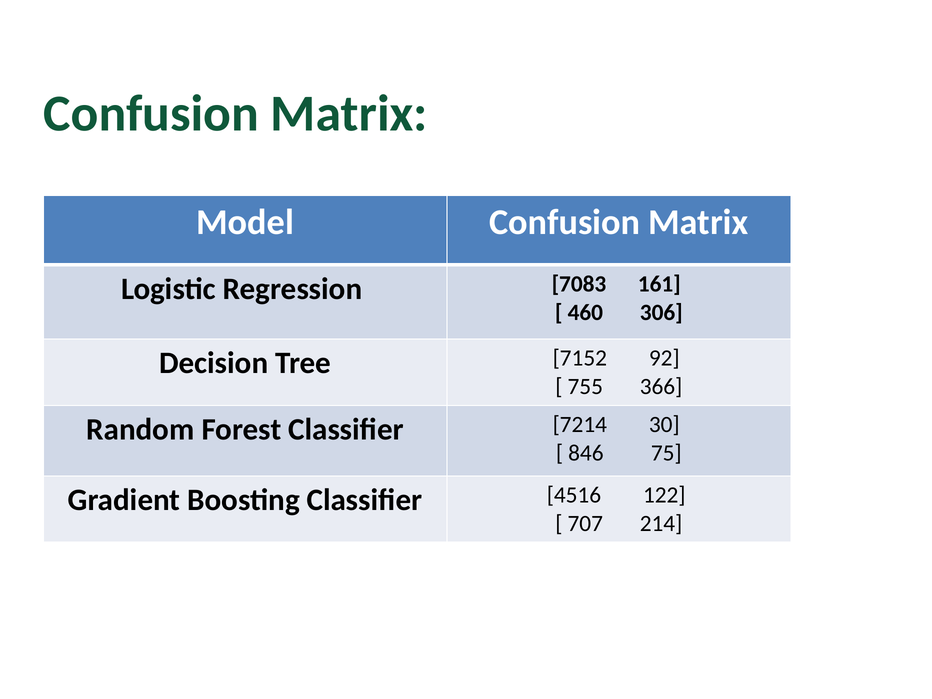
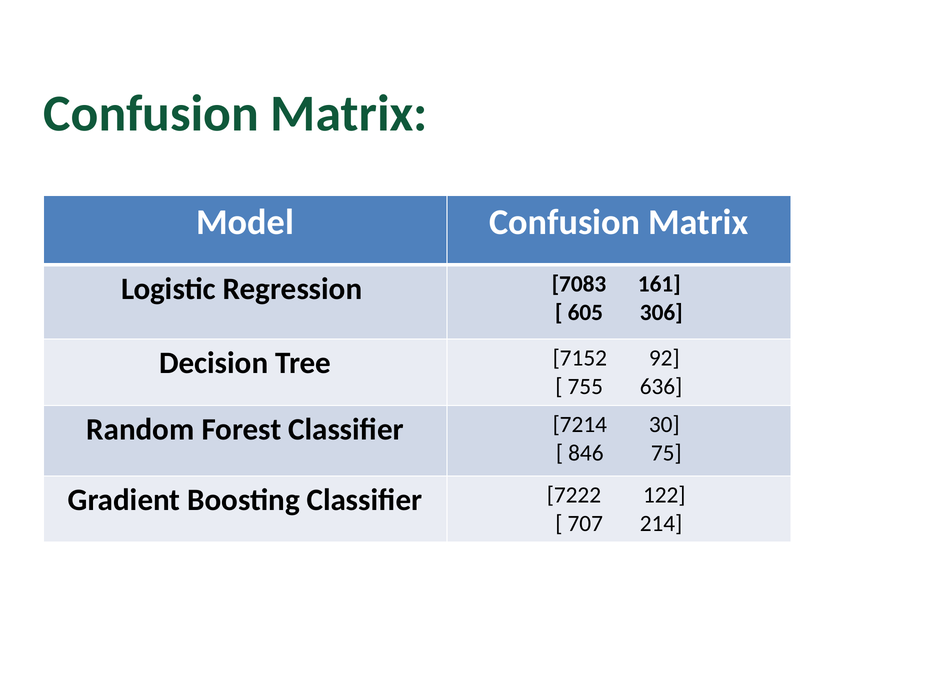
460: 460 -> 605 (585, 313)
366: 366 -> 636 (661, 387)
4516: 4516 -> 7222 (574, 495)
